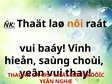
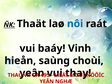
nôi colour: orange -> blue (75, 24)
